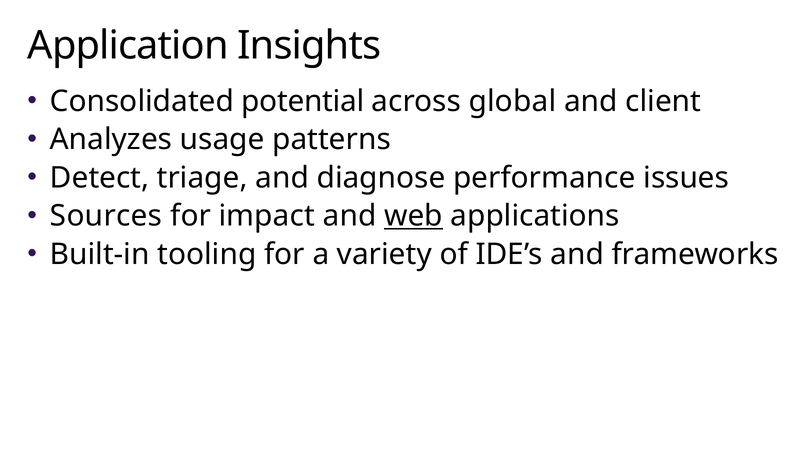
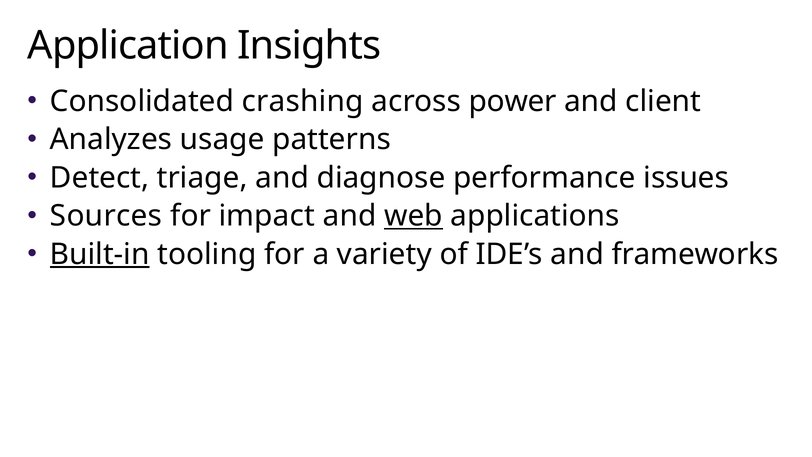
potential: potential -> crashing (303, 101)
global: global -> power (513, 101)
Built-in underline: none -> present (100, 254)
